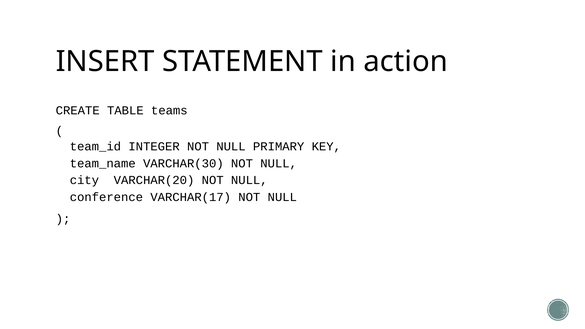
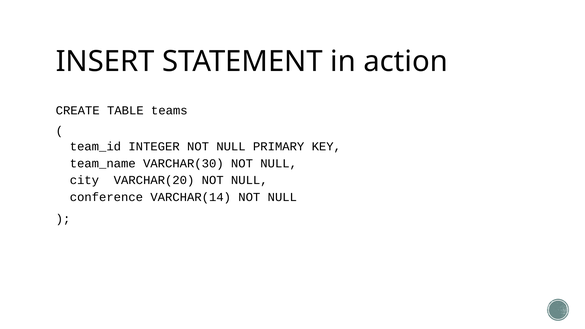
VARCHAR(17: VARCHAR(17 -> VARCHAR(14 (191, 197)
